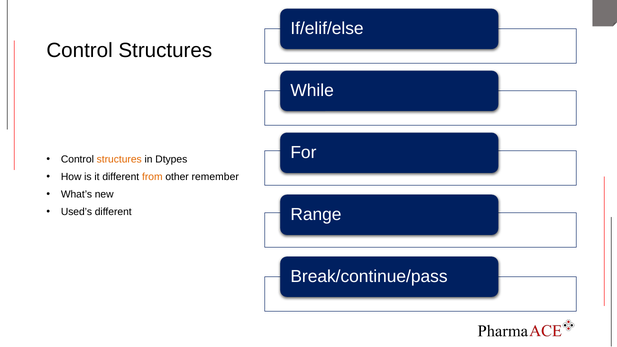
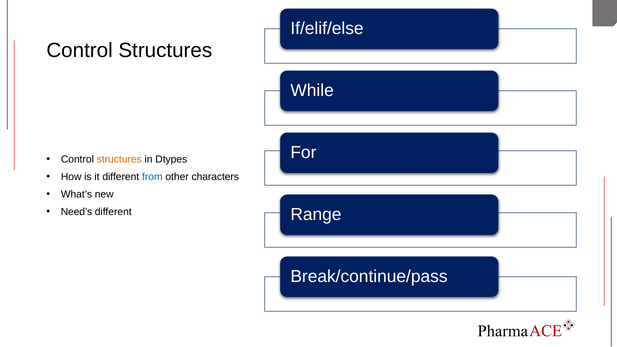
from colour: orange -> blue (152, 177)
remember: remember -> characters (215, 177)
Used’s: Used’s -> Need’s (77, 212)
